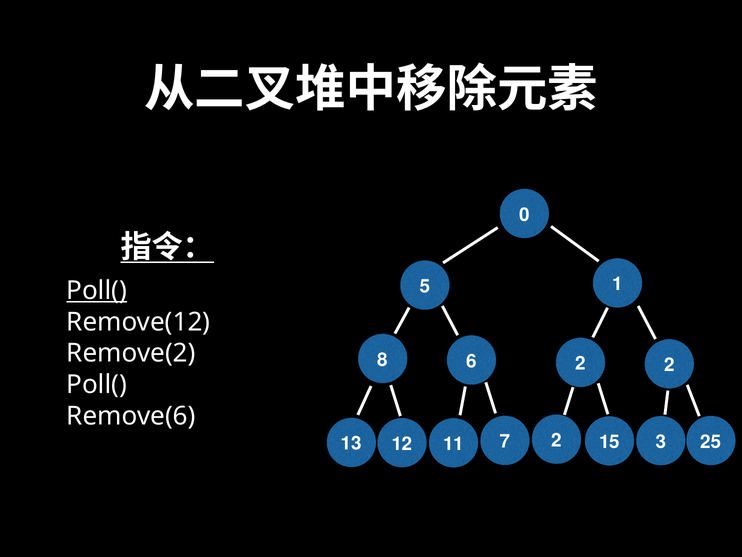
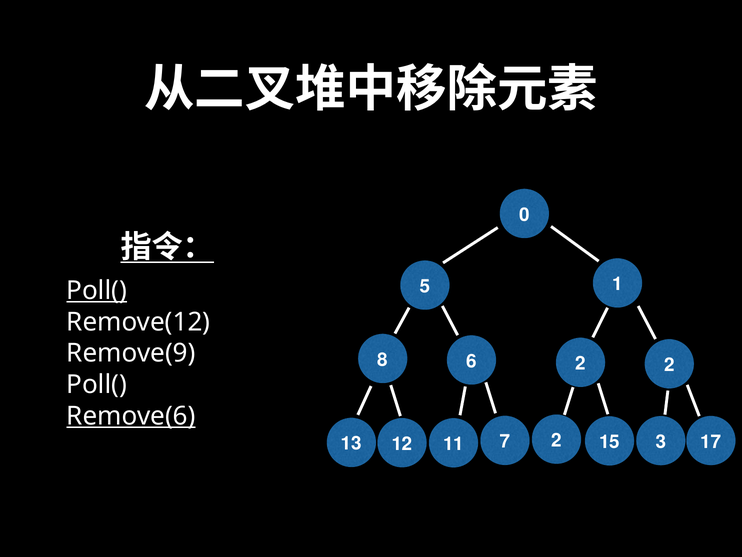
Remove(2: Remove(2 -> Remove(9 (131, 353)
Remove(6 underline: none -> present (131, 416)
25: 25 -> 17 (711, 441)
